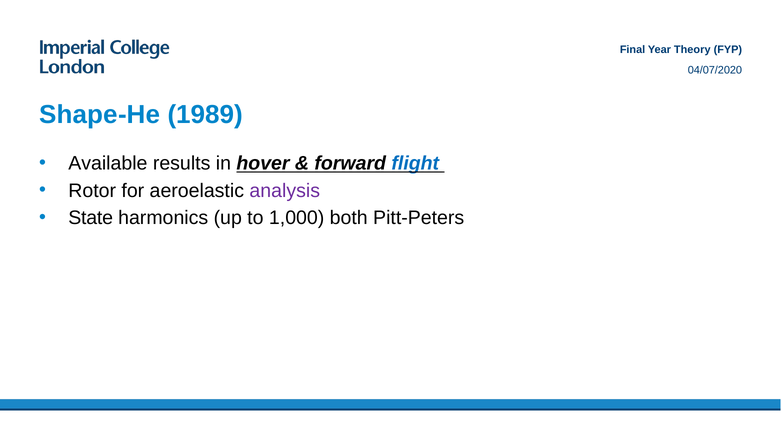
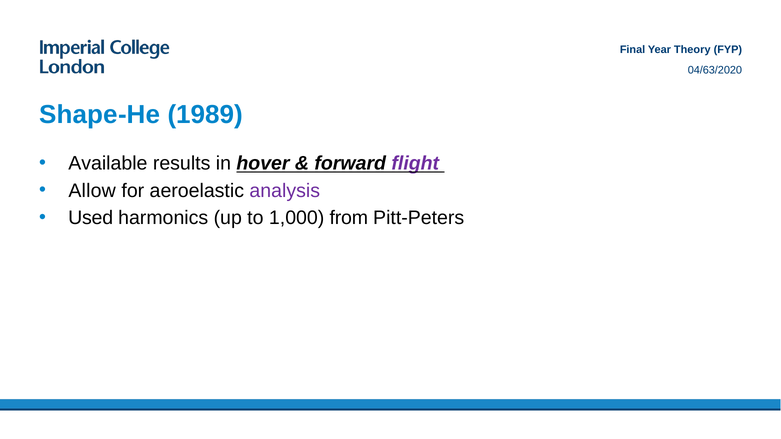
04/07/2020: 04/07/2020 -> 04/63/2020 (715, 70)
flight colour: blue -> purple (415, 163)
Rotor: Rotor -> Allow (92, 191)
State: State -> Used (91, 218)
both: both -> from (349, 218)
